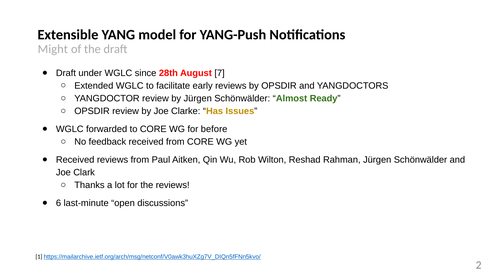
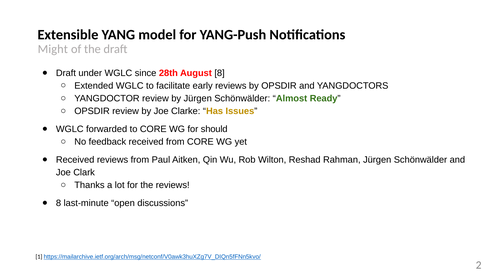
August 7: 7 -> 8 (220, 73)
before: before -> should (214, 129)
6: 6 -> 8 (59, 203)
